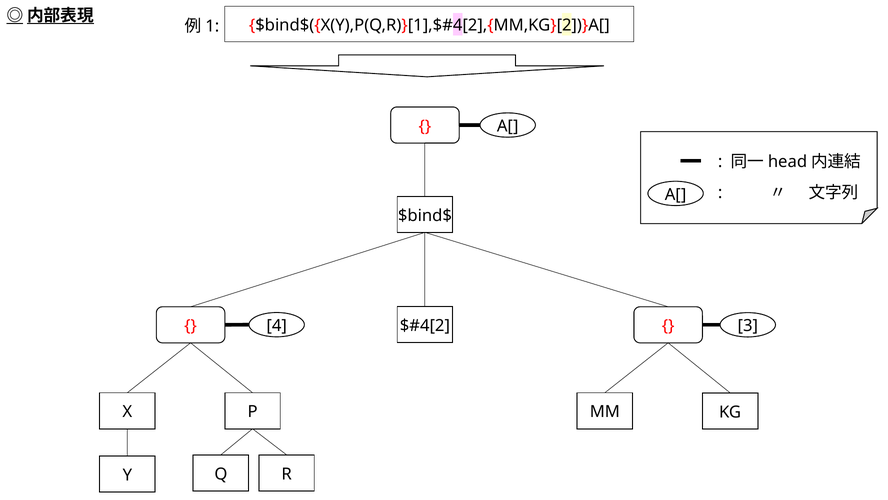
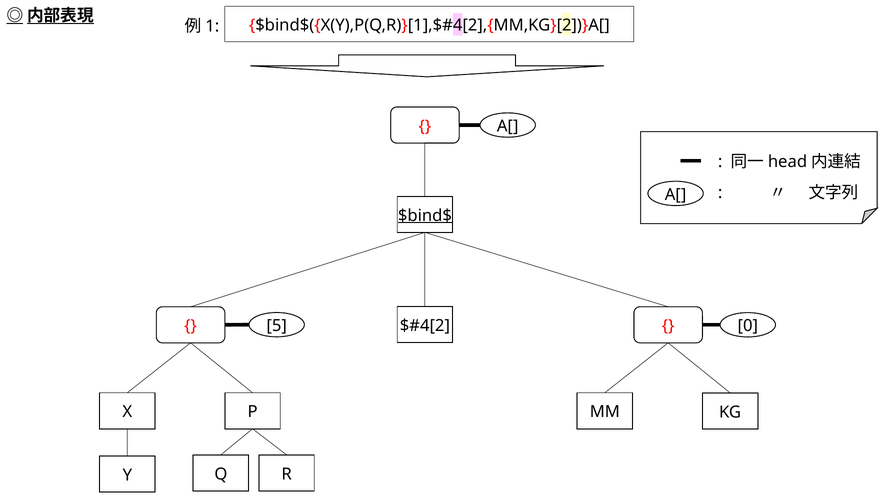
$bind$ underline: none -> present (425, 215)
3: 3 -> 0 (748, 326)
4: 4 -> 5 (277, 325)
